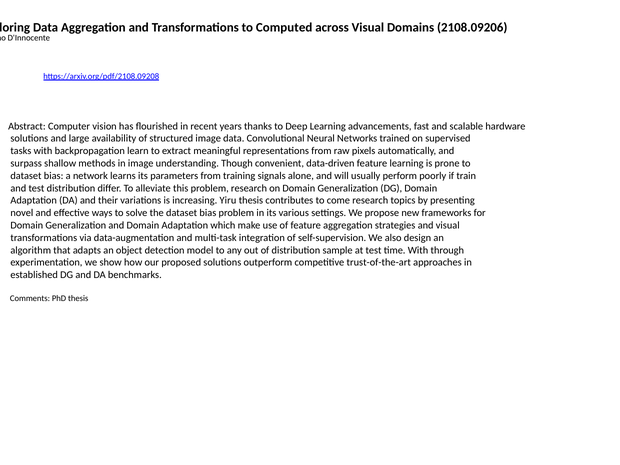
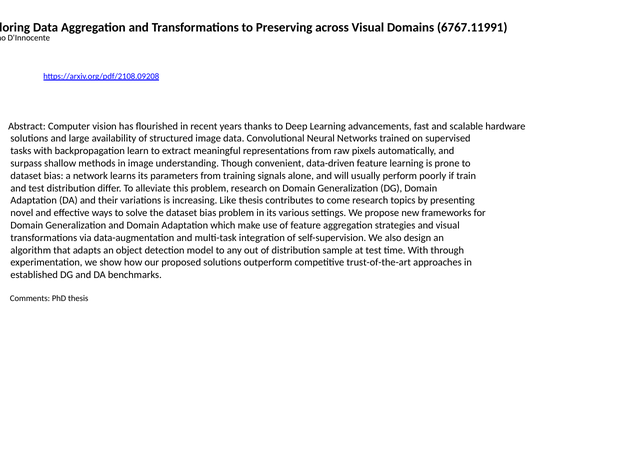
Computed: Computed -> Preserving (284, 27)
2108.09206: 2108.09206 -> 6767.11991 (472, 27)
Yiru: Yiru -> Like (228, 201)
